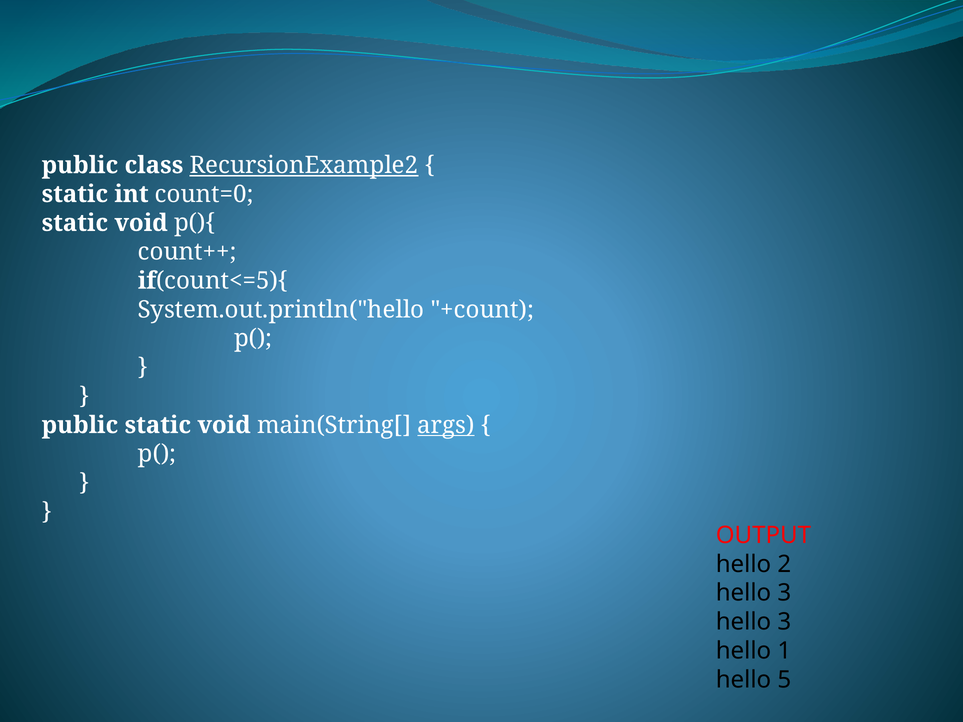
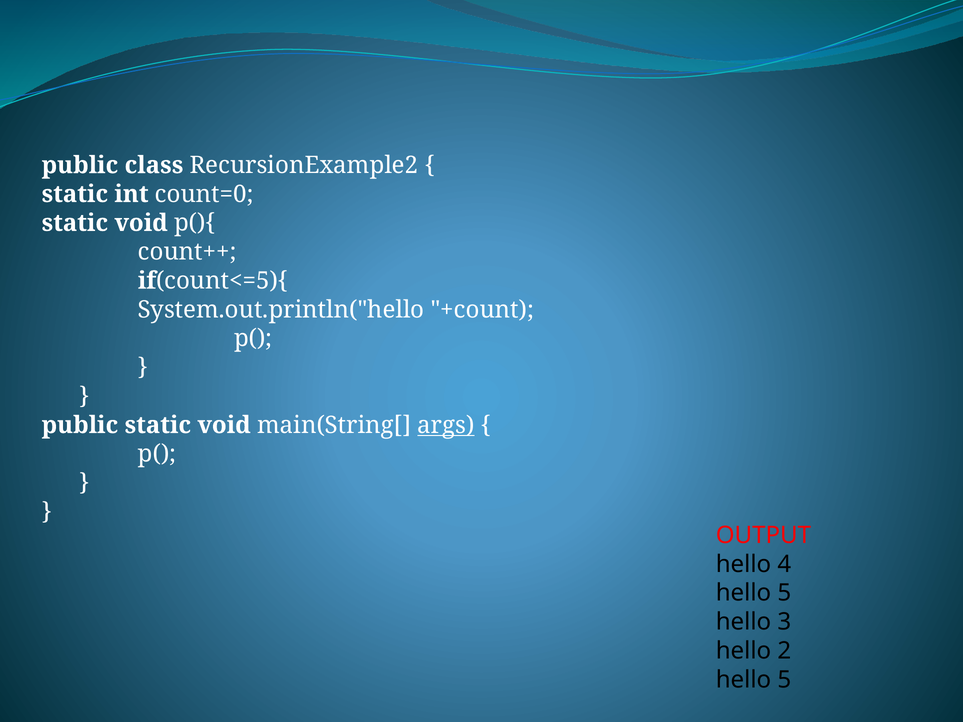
RecursionExample2 underline: present -> none (304, 165)
2: 2 -> 4 (784, 564)
3: 3 -> 5 (784, 593)
1: 1 -> 2 (784, 651)
